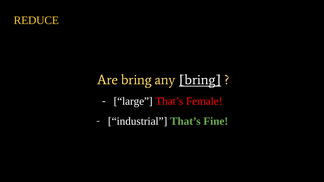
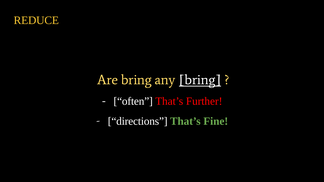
large: large -> often (133, 101)
Female: Female -> Further (204, 101)
industrial: industrial -> directions (138, 121)
